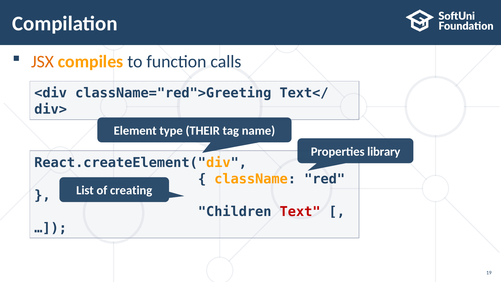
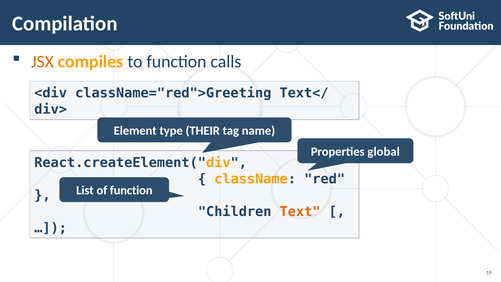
library: library -> global (384, 152)
of creating: creating -> function (131, 190)
Text colour: red -> orange (300, 212)
